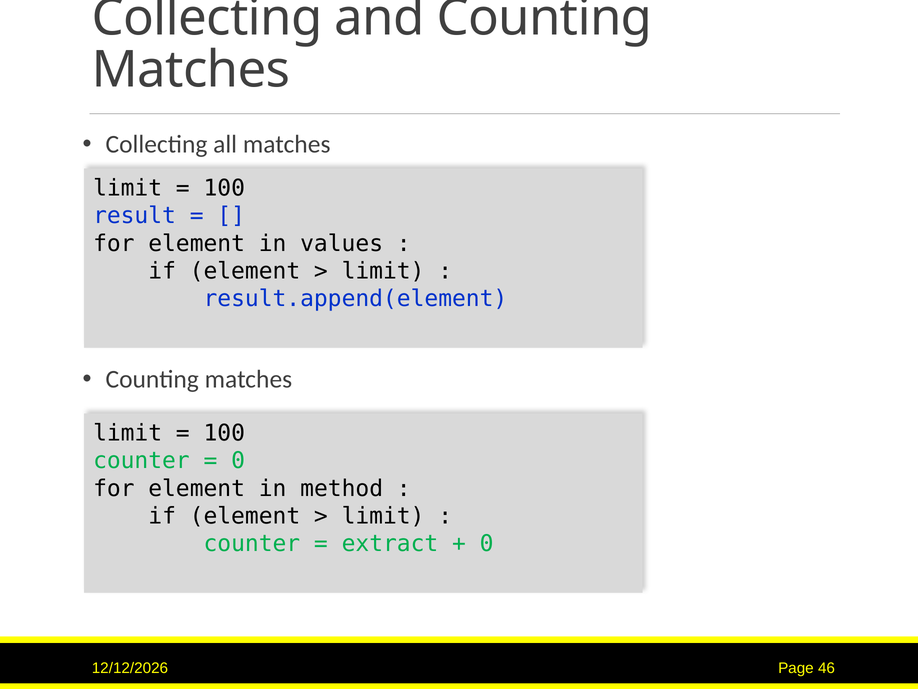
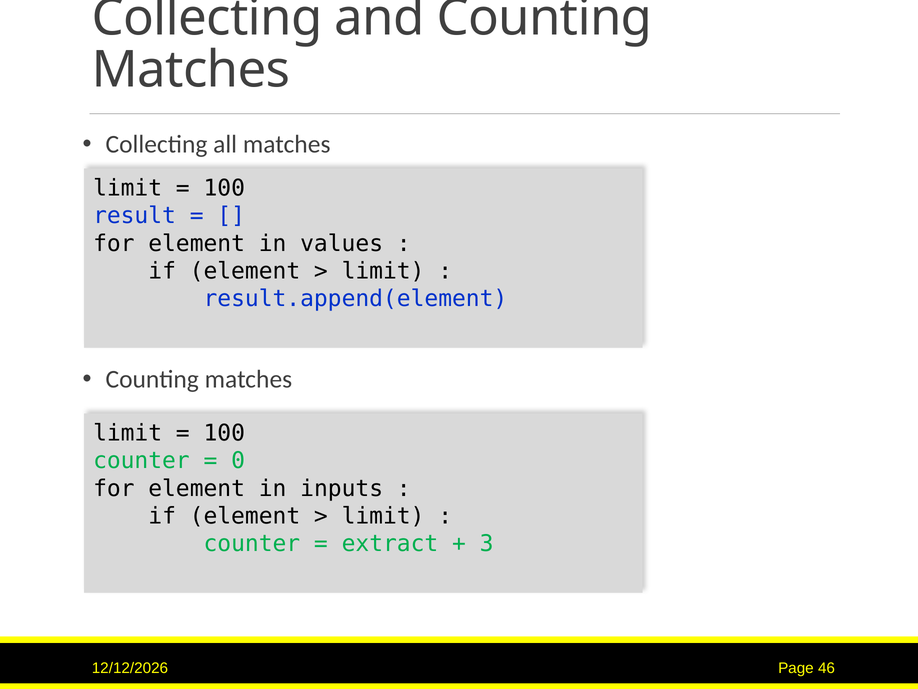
method: method -> inputs (342, 488)
0: 0 -> 3 (487, 543)
